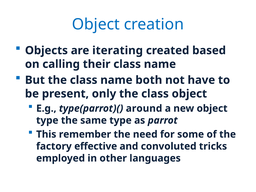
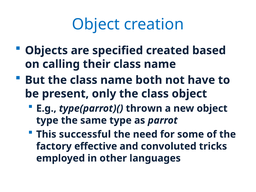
iterating: iterating -> specified (118, 50)
around: around -> thrown (144, 108)
remember: remember -> successful (85, 134)
